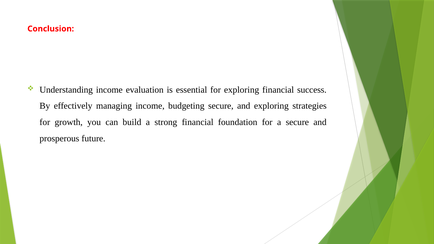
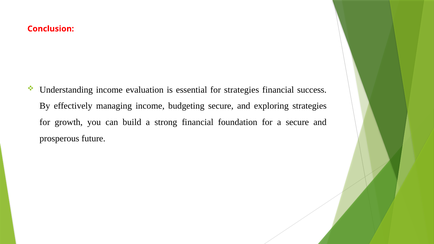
for exploring: exploring -> strategies (242, 90)
